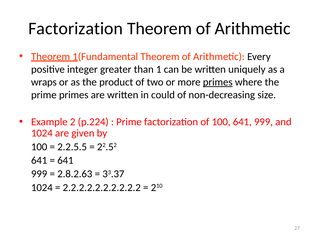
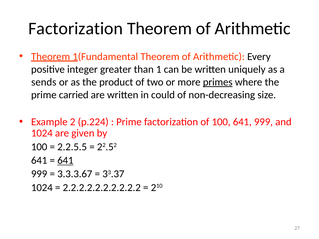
wraps: wraps -> sends (44, 82)
prime primes: primes -> carried (74, 95)
641 underline: none -> present (65, 161)
2.8.2.63: 2.8.2.63 -> 3.3.3.67 (75, 174)
